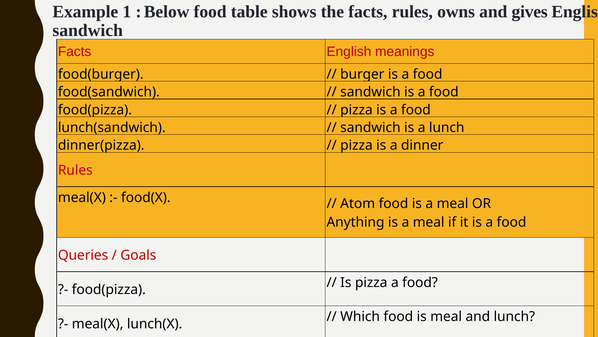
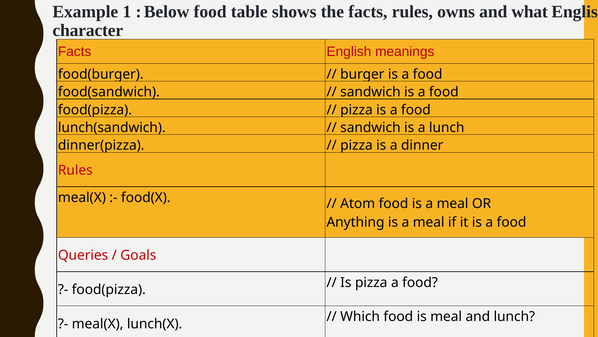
gives: gives -> what (530, 12)
sandwich: sandwich -> character (88, 30)
